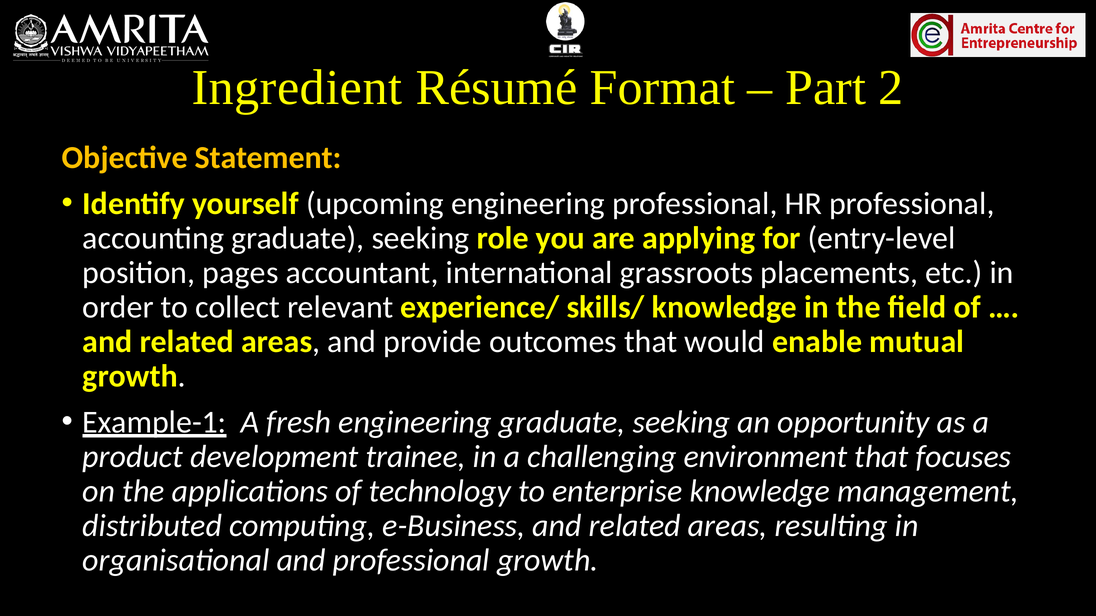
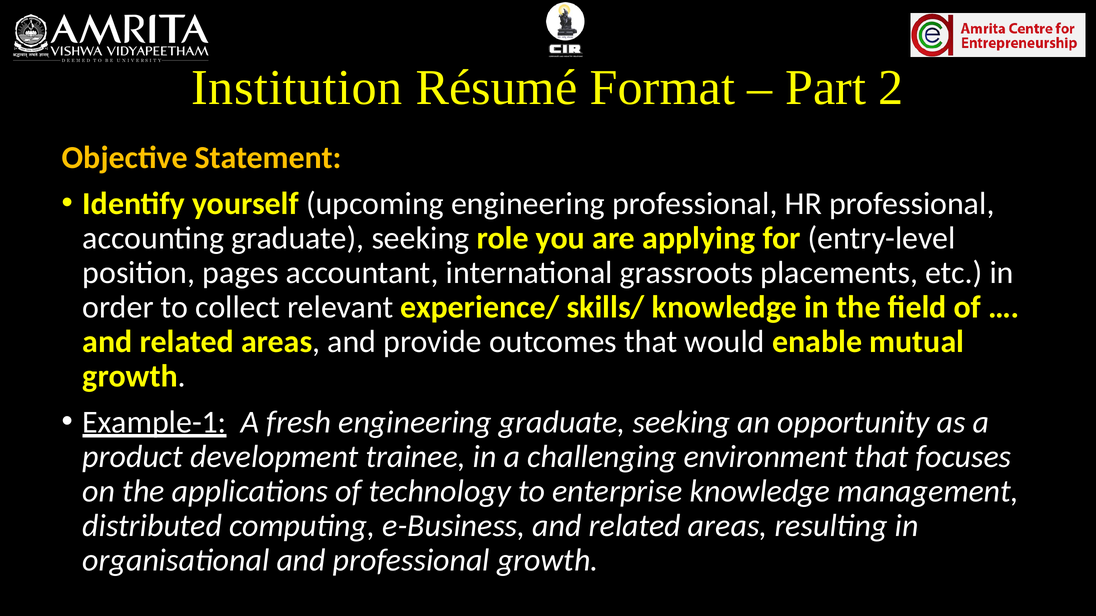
Ingredient: Ingredient -> Institution (297, 88)
